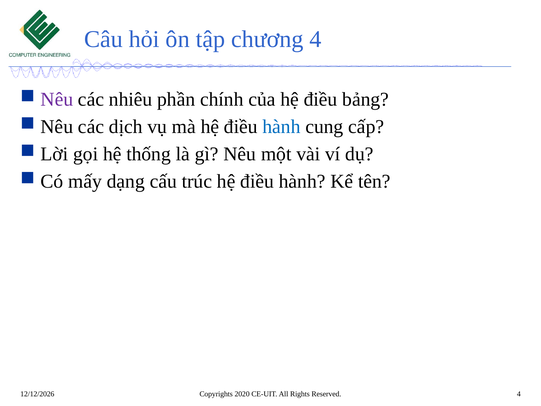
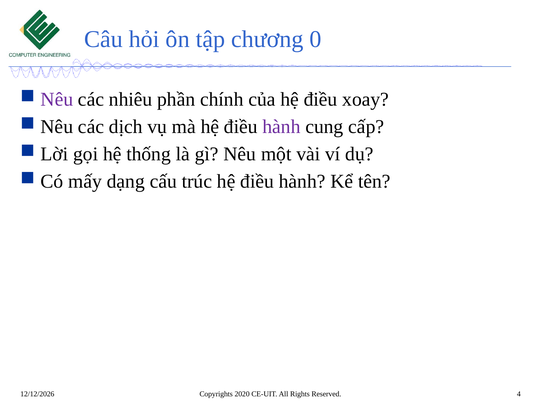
chương 4: 4 -> 0 (316, 39)
bảng: bảng -> xoay (366, 99)
hành colour: blue -> purple (282, 127)
